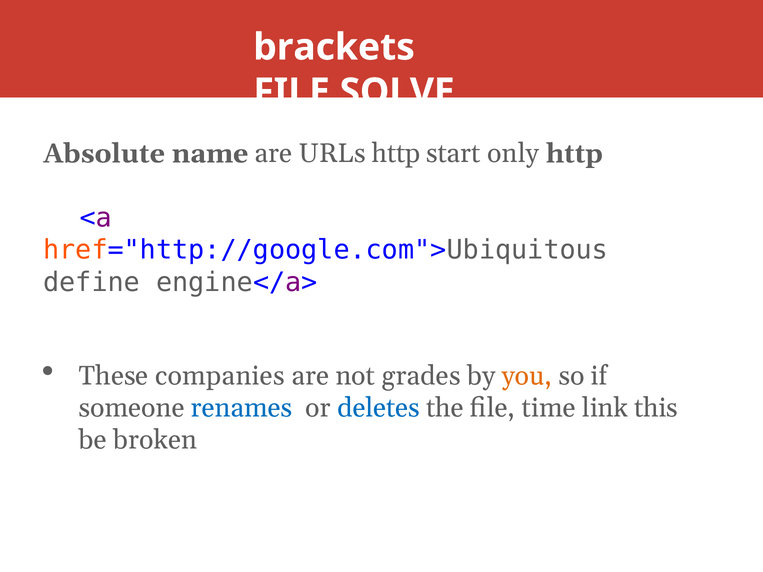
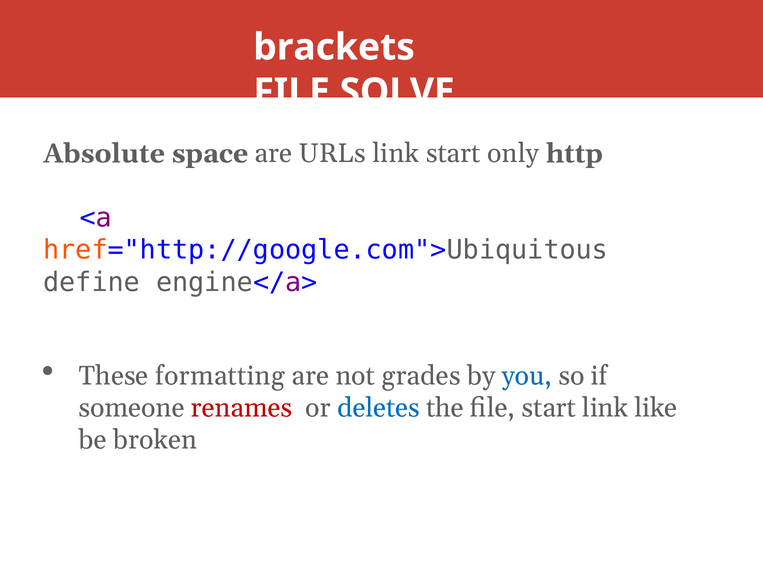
name: name -> space (210, 154)
URLs http: http -> link (396, 154)
companies: companies -> formatting (220, 376)
you colour: orange -> blue (527, 376)
renames colour: blue -> red (242, 408)
file time: time -> start (549, 408)
this: this -> like (656, 408)
